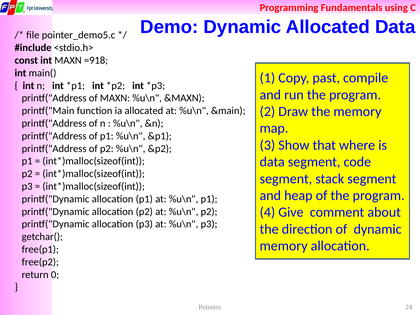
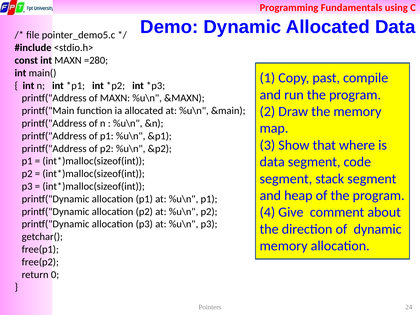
=918: =918 -> =280 (96, 60)
